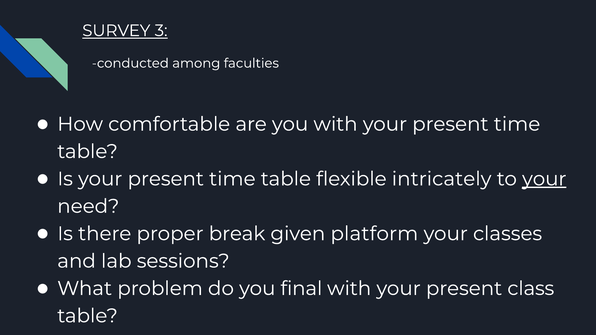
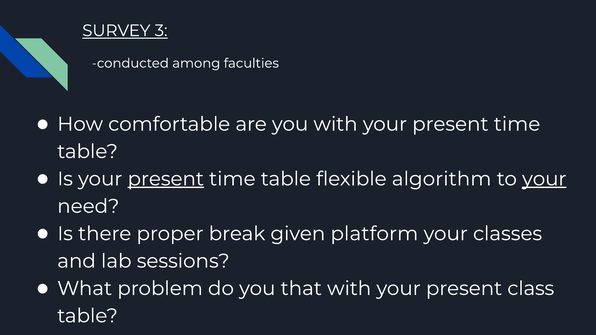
present underline: none -> present (166, 179)
intricately: intricately -> algorithm (442, 179)
final: final -> that (301, 289)
